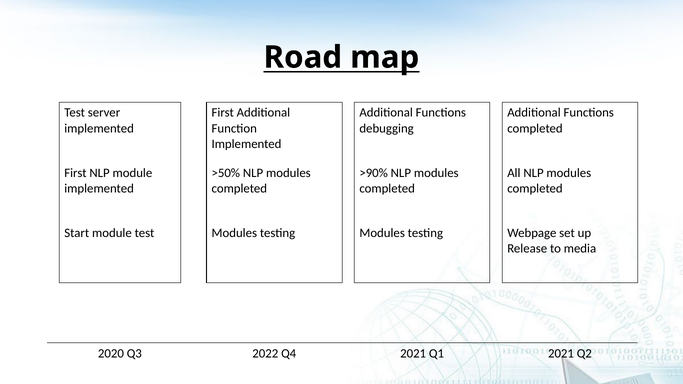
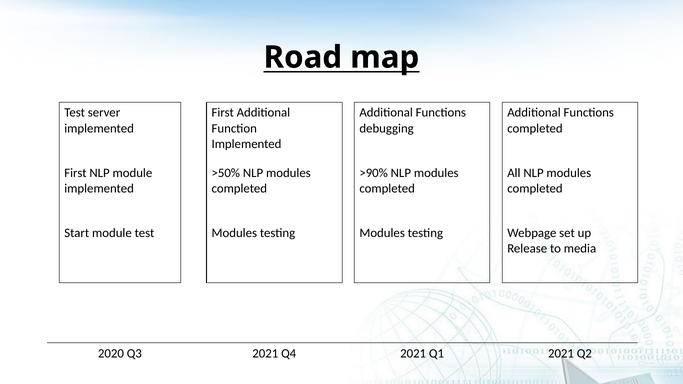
Q3 2022: 2022 -> 2021 (265, 354)
